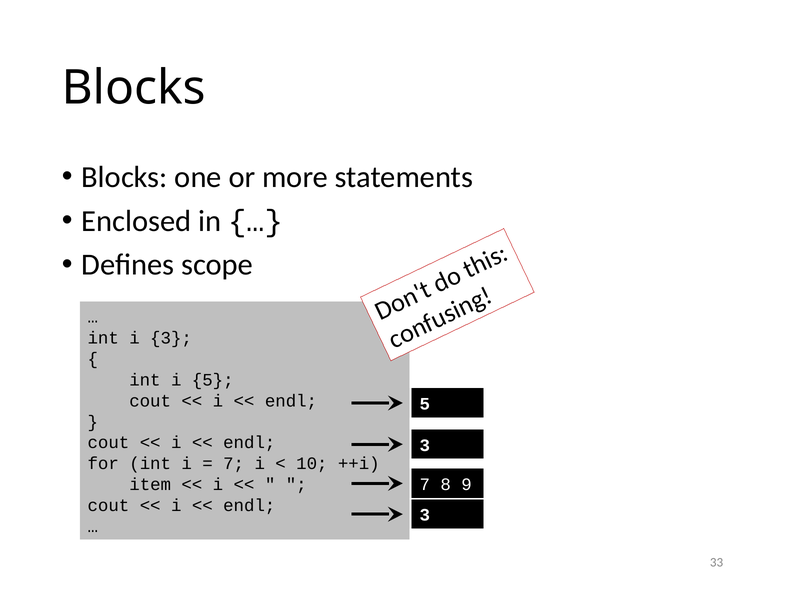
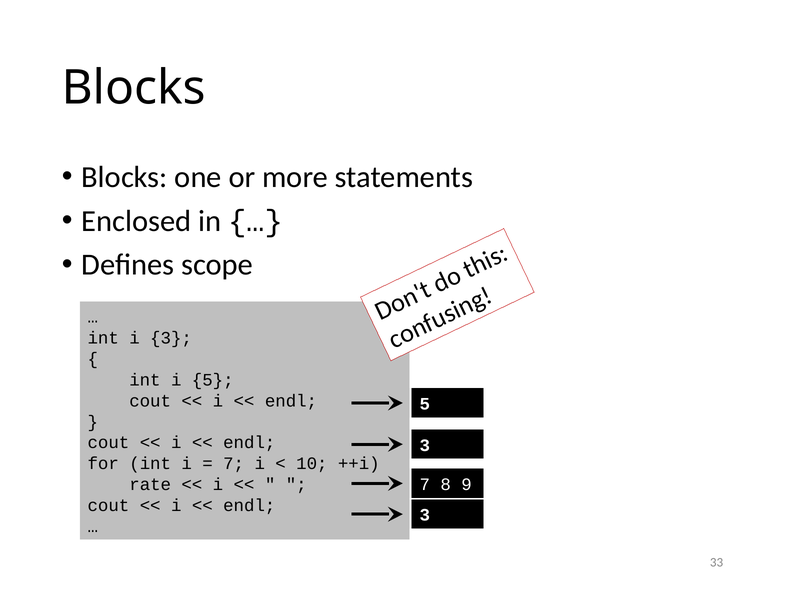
item: item -> rate (150, 484)
